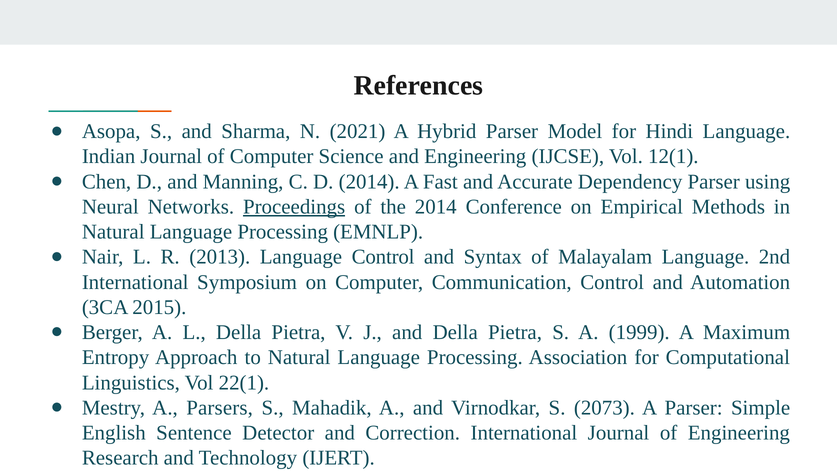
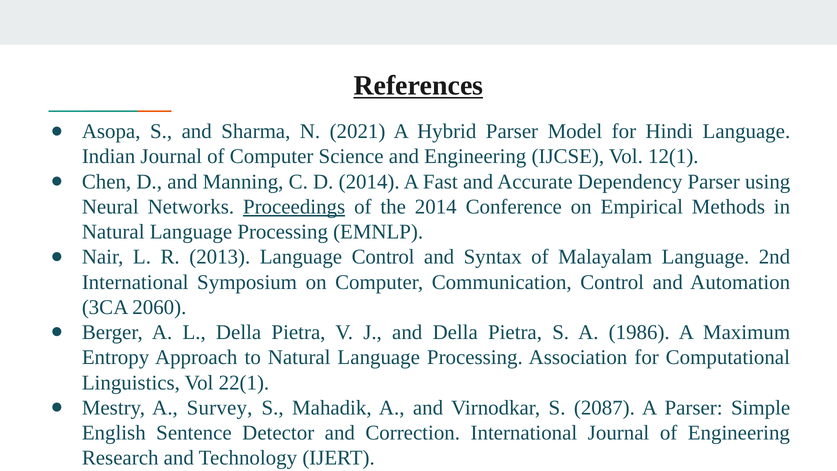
References underline: none -> present (418, 86)
2015: 2015 -> 2060 (159, 307)
1999: 1999 -> 1986 (639, 332)
Parsers: Parsers -> Survey (220, 408)
2073: 2073 -> 2087 (604, 408)
